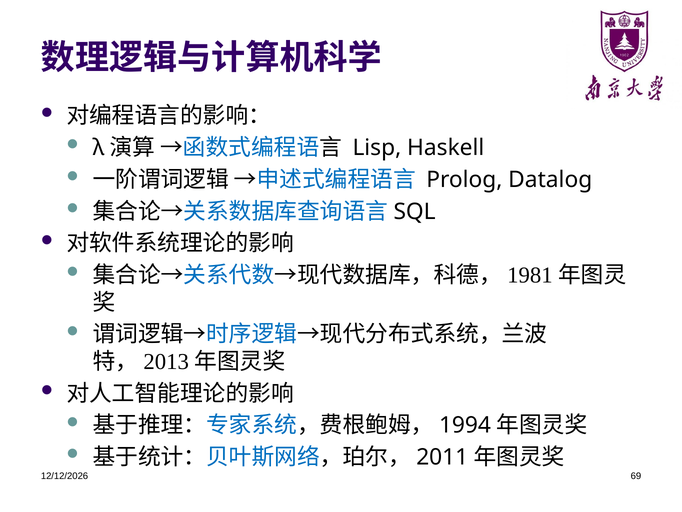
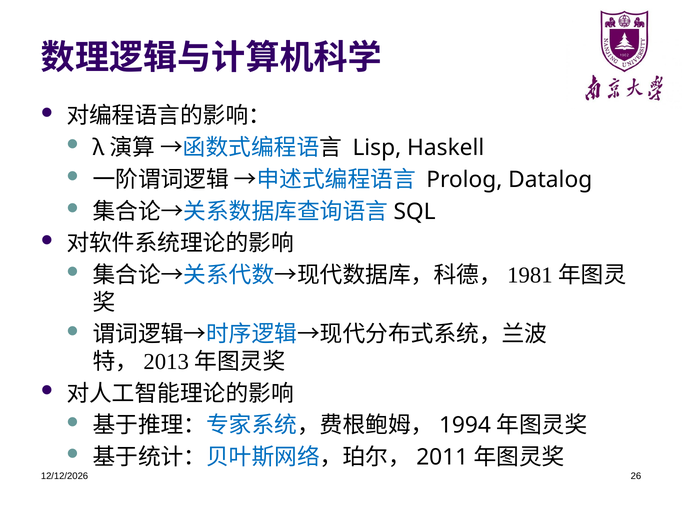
69: 69 -> 26 (636, 476)
